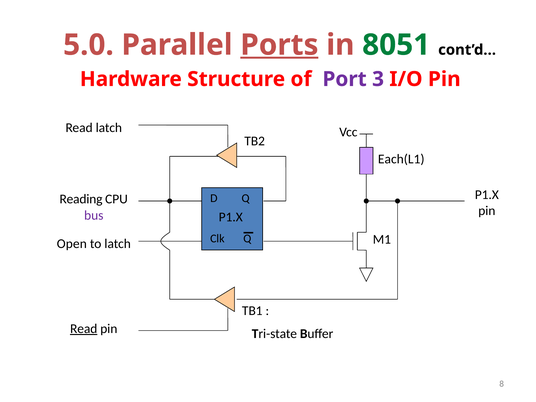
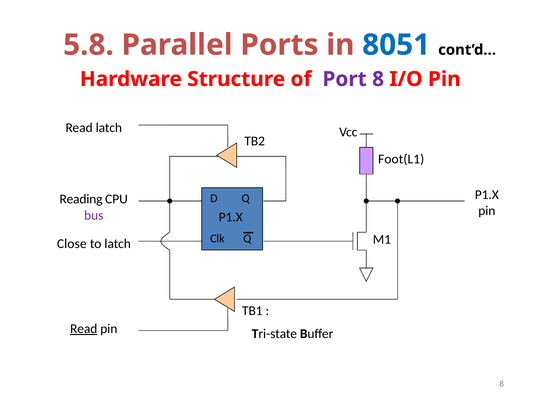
5.0: 5.0 -> 5.8 (88, 45)
Ports underline: present -> none (279, 45)
8051 colour: green -> blue (396, 45)
Port 3: 3 -> 8 (378, 79)
Each(L1: Each(L1 -> Foot(L1 (401, 159)
Open: Open -> Close (72, 244)
